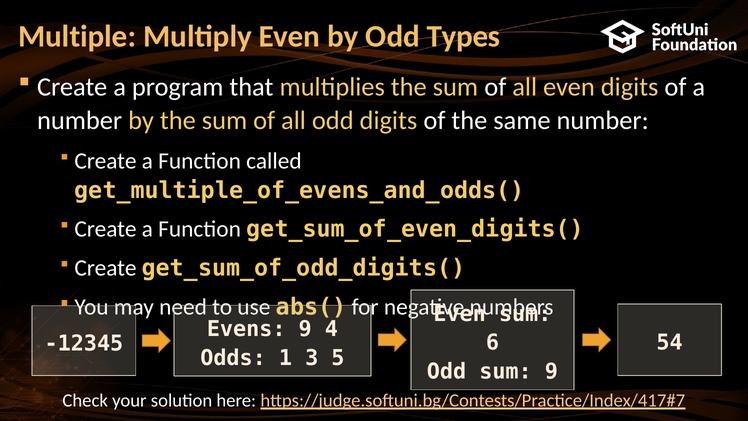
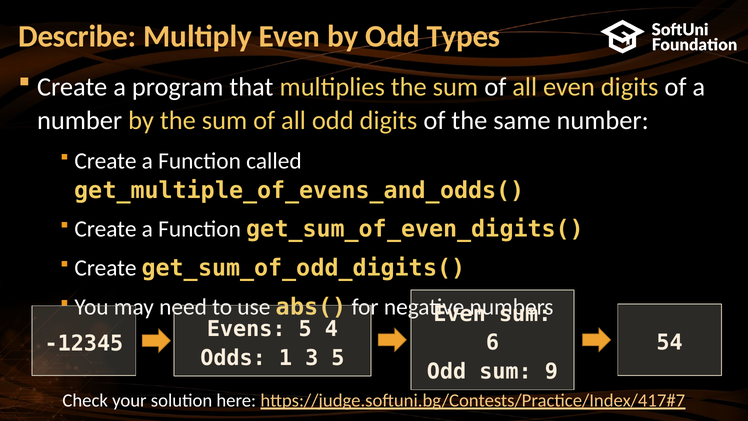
Multiple: Multiple -> Describe (77, 36)
Evens 9: 9 -> 5 (305, 329)
